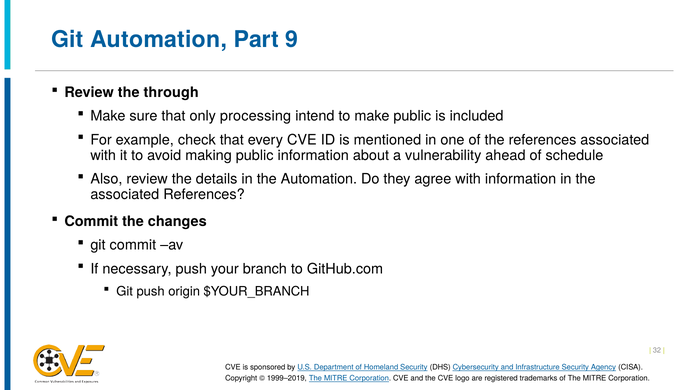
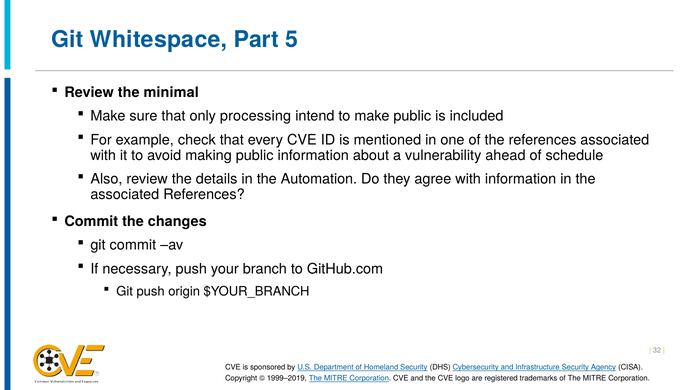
Git Automation: Automation -> Whitespace (159, 40)
9: 9 -> 5 (292, 40)
through: through -> minimal (171, 93)
